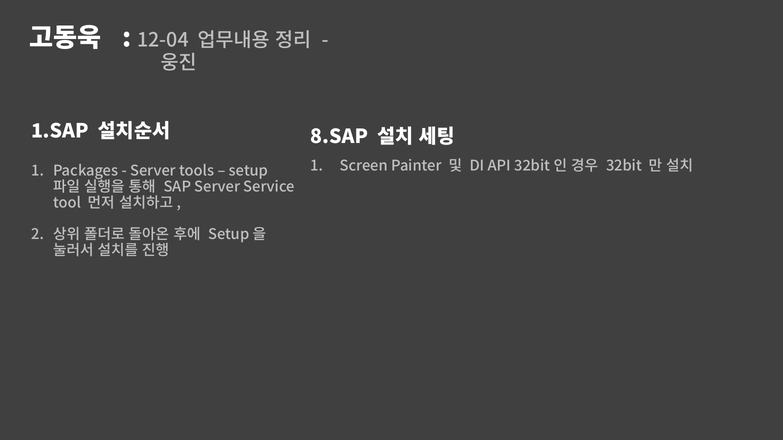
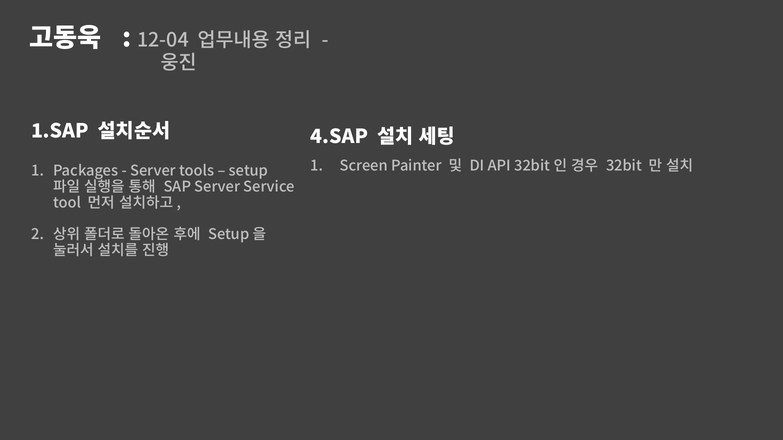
8.SAP: 8.SAP -> 4.SAP (339, 137)
